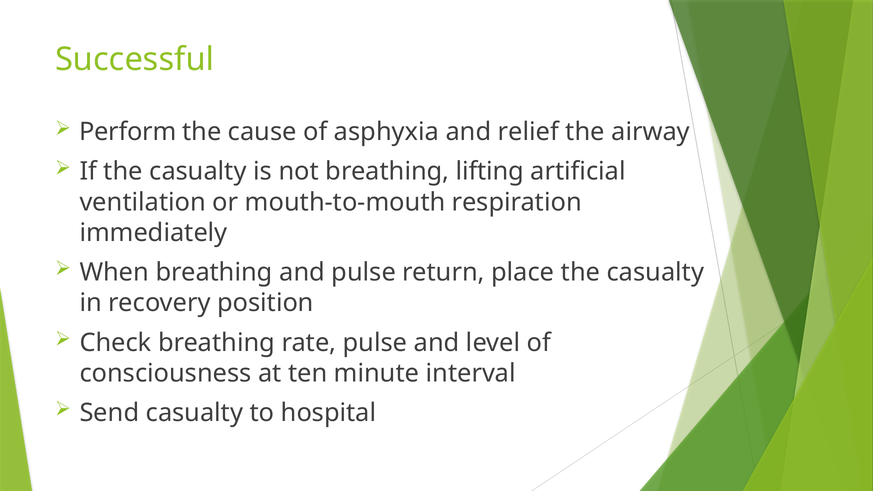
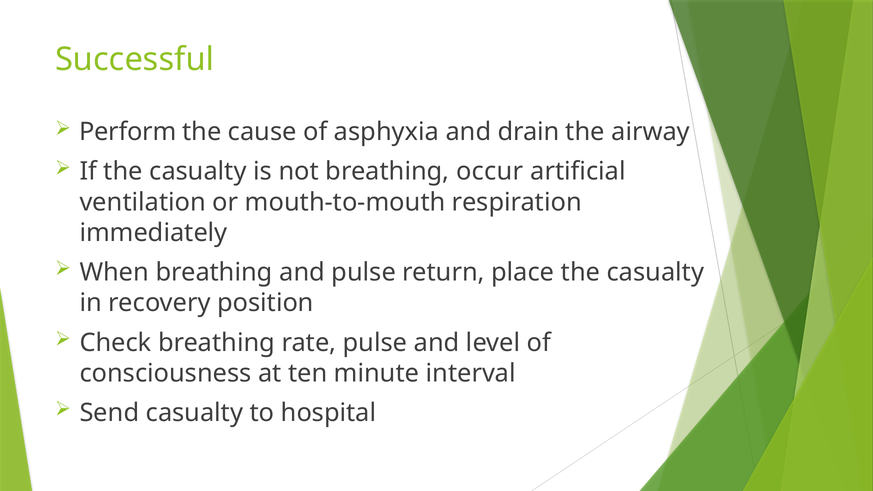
relief: relief -> drain (528, 132)
lifting: lifting -> occur (490, 172)
